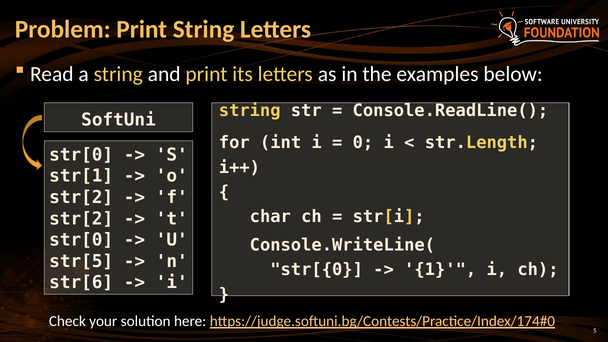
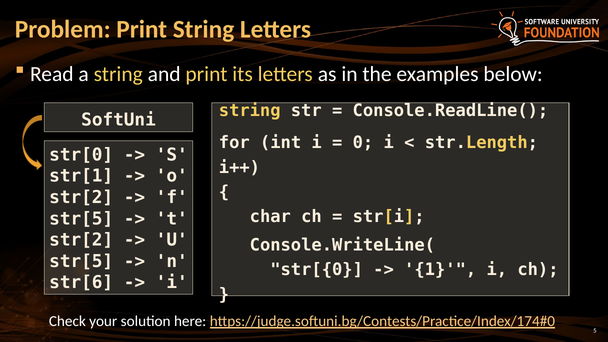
str[2: str[2 -> str[5 (81, 219)
str[0: str[0 -> str[2 (81, 240)
